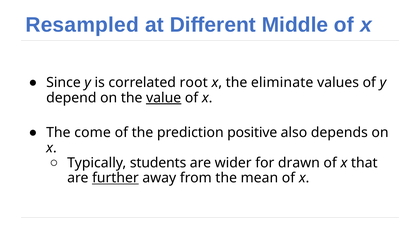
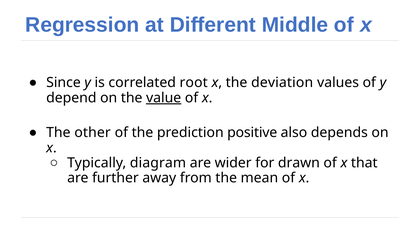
Resampled: Resampled -> Regression (82, 25)
eliminate: eliminate -> deviation (282, 83)
come: come -> other (93, 133)
students: students -> diagram (158, 163)
further underline: present -> none (115, 178)
